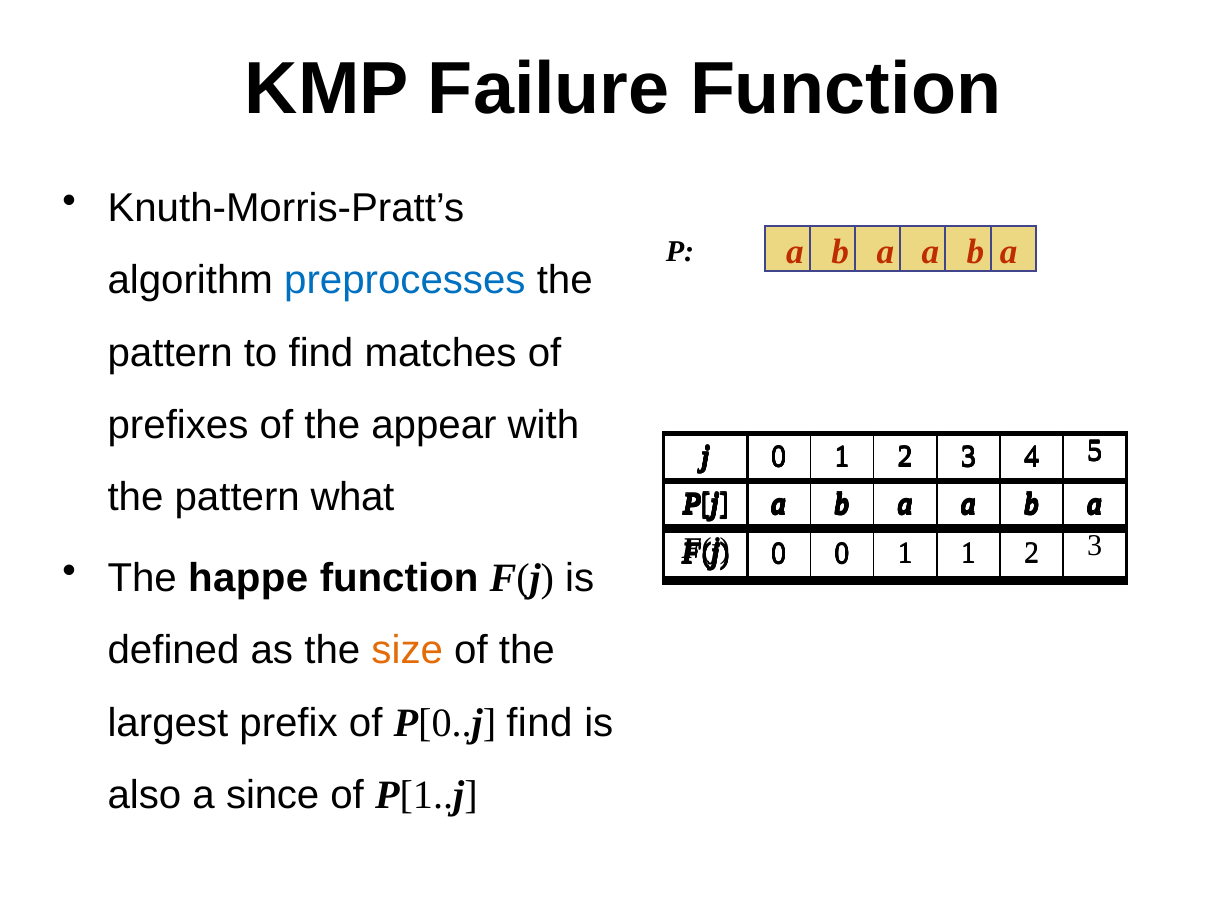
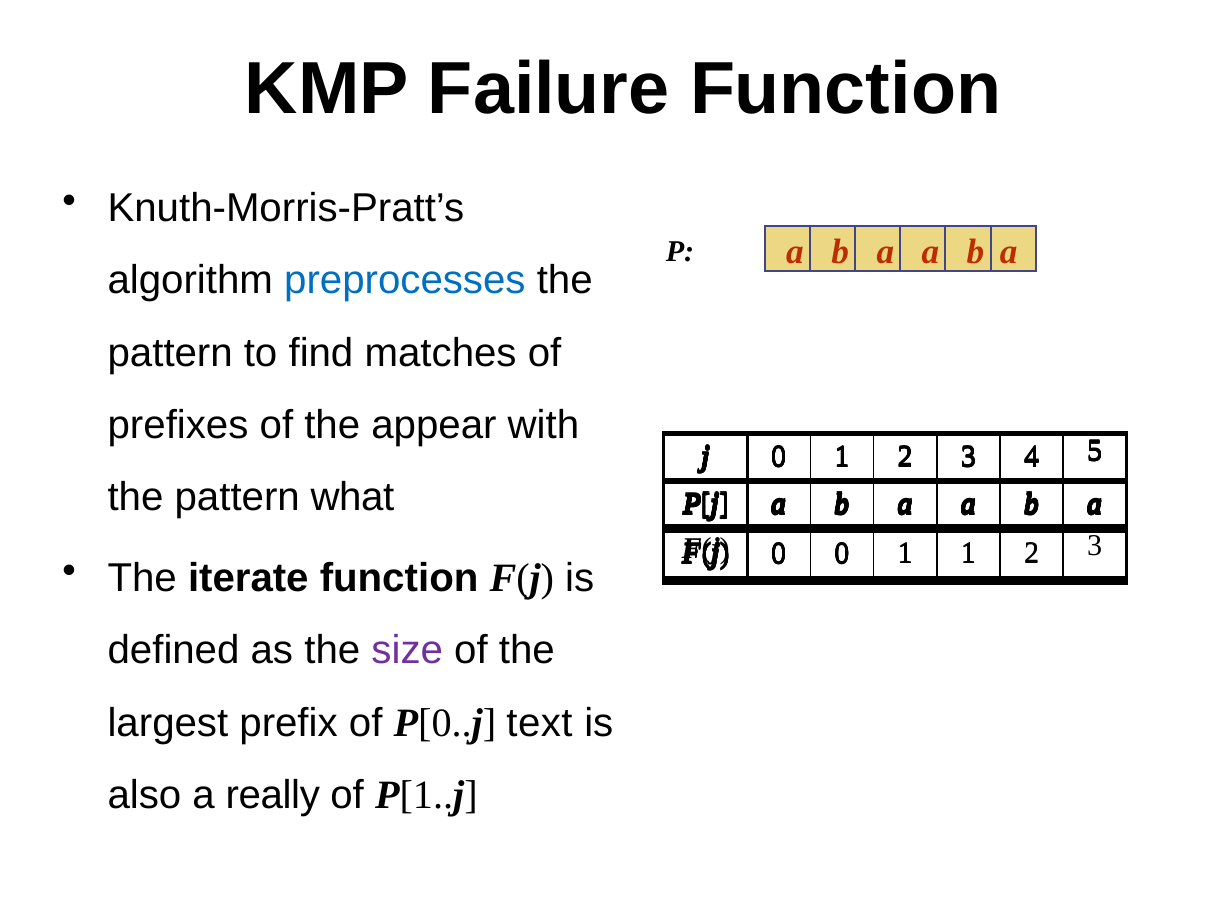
happe: happe -> iterate (248, 578)
size colour: orange -> purple (407, 651)
P[0..j find: find -> text (539, 723)
since: since -> really (273, 795)
